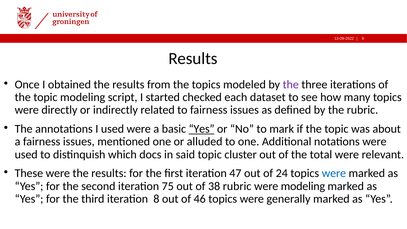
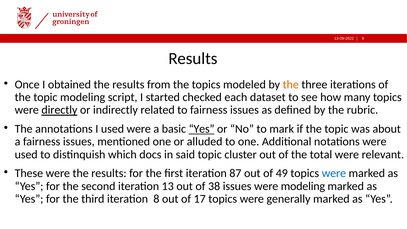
the colour: purple -> orange (291, 84)
directly underline: none -> present (59, 110)
47: 47 -> 87 (235, 173)
24: 24 -> 49 (282, 173)
75: 75 -> 13 (168, 186)
38 rubric: rubric -> issues (237, 186)
46: 46 -> 17 (200, 199)
